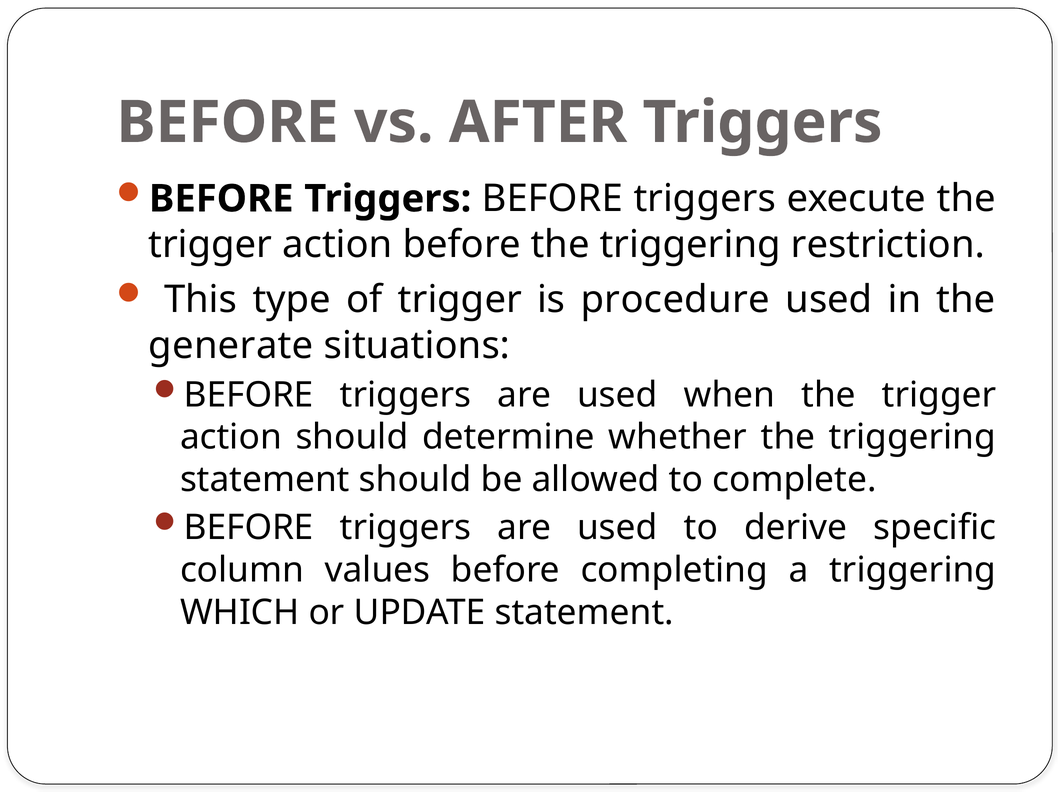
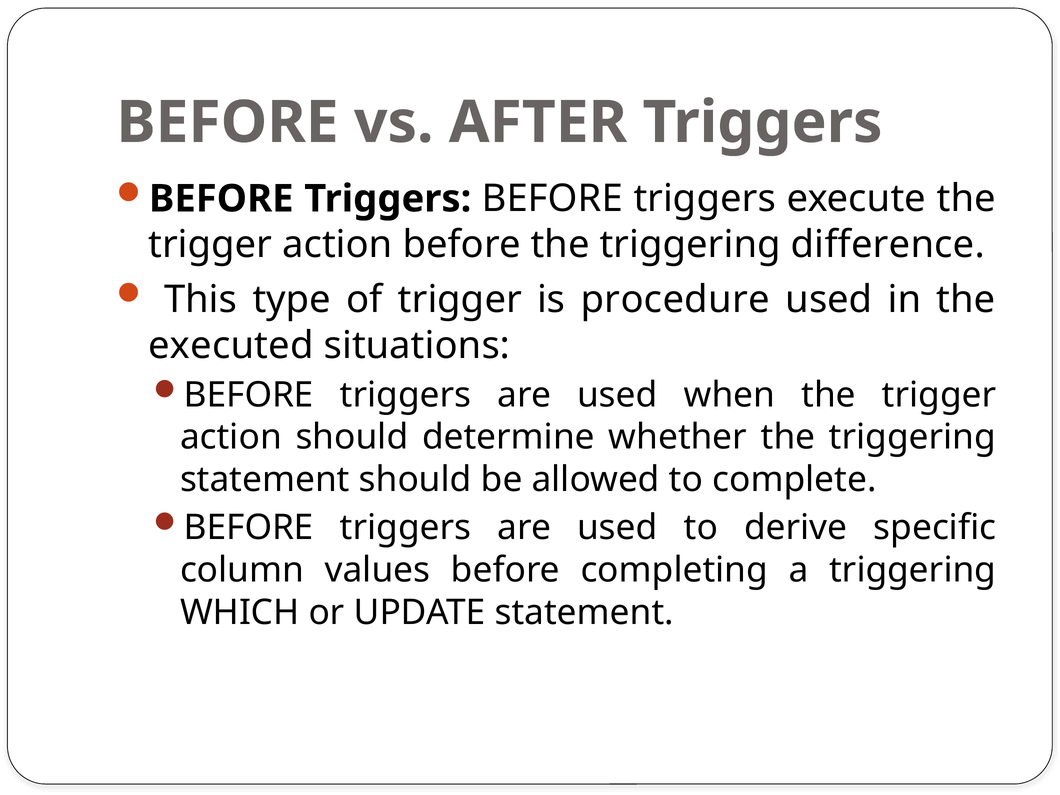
restriction: restriction -> difference (888, 245)
generate: generate -> executed (231, 345)
